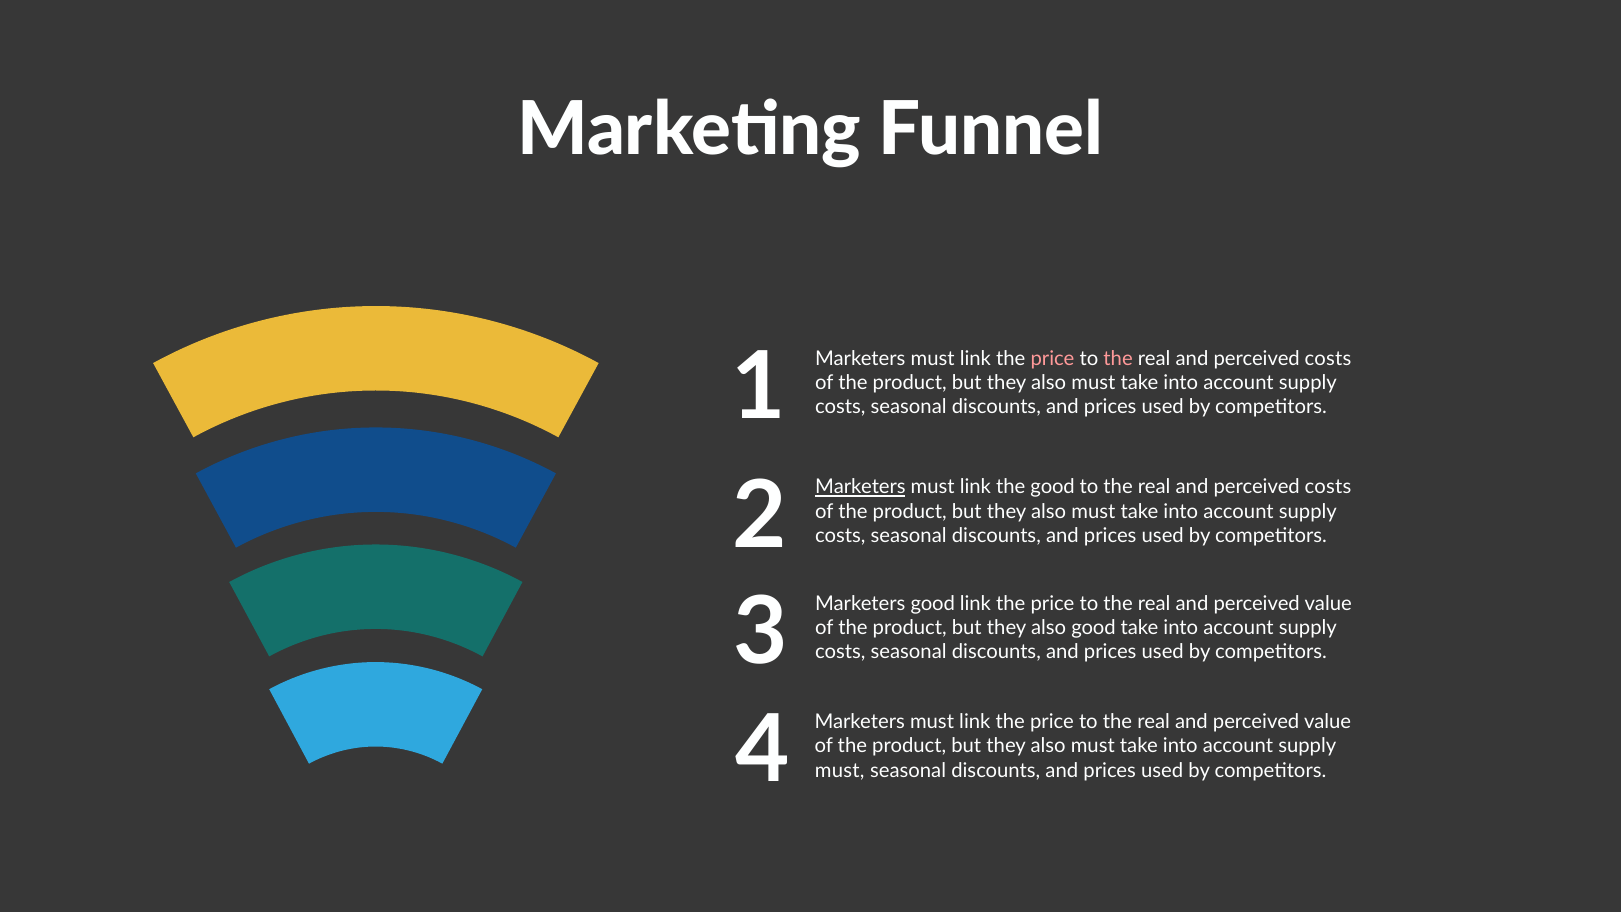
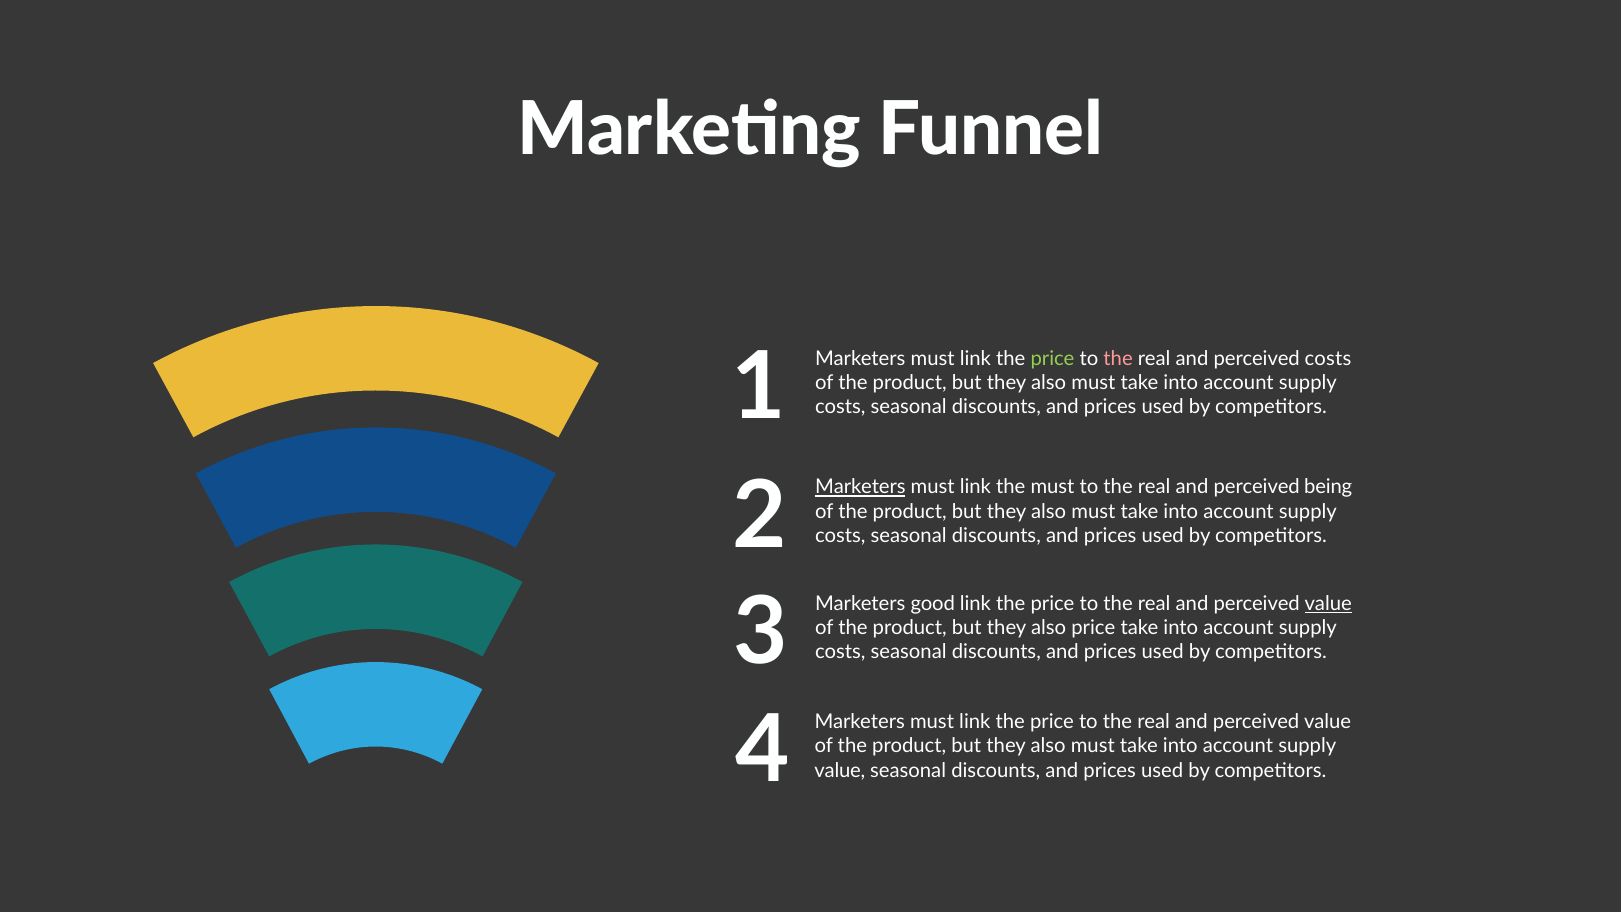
price colour: pink -> light green (1053, 358)
the good: good -> must (1053, 487)
costs: costs -> being (1328, 487)
value underline: none -> present (1328, 604)
also good: good -> price (1093, 628)
must: must -> value (840, 770)
